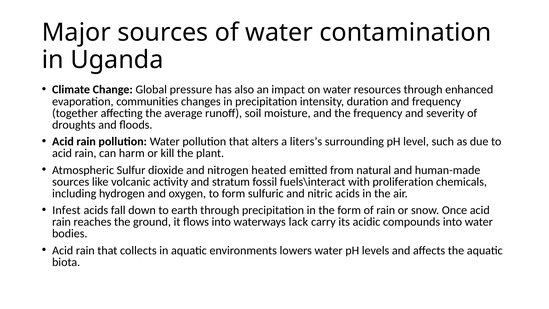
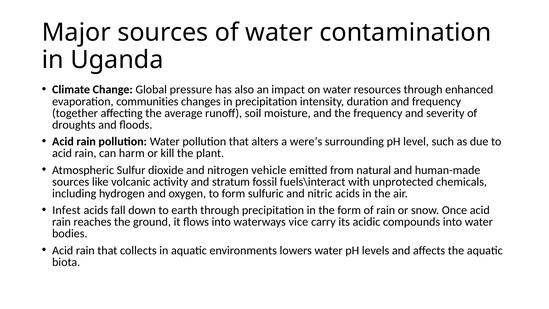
liters’s: liters’s -> were’s (306, 141)
heated: heated -> vehicle (269, 170)
proliferation: proliferation -> unprotected (403, 182)
lack: lack -> vice (298, 222)
